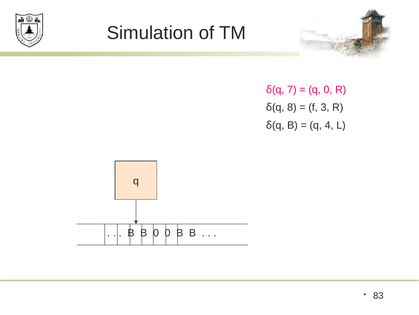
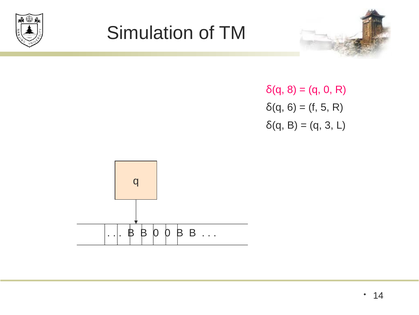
7: 7 -> 8 (292, 89)
8: 8 -> 6 (292, 107)
3: 3 -> 5 (325, 107)
4: 4 -> 3 (329, 125)
83: 83 -> 14 (378, 295)
